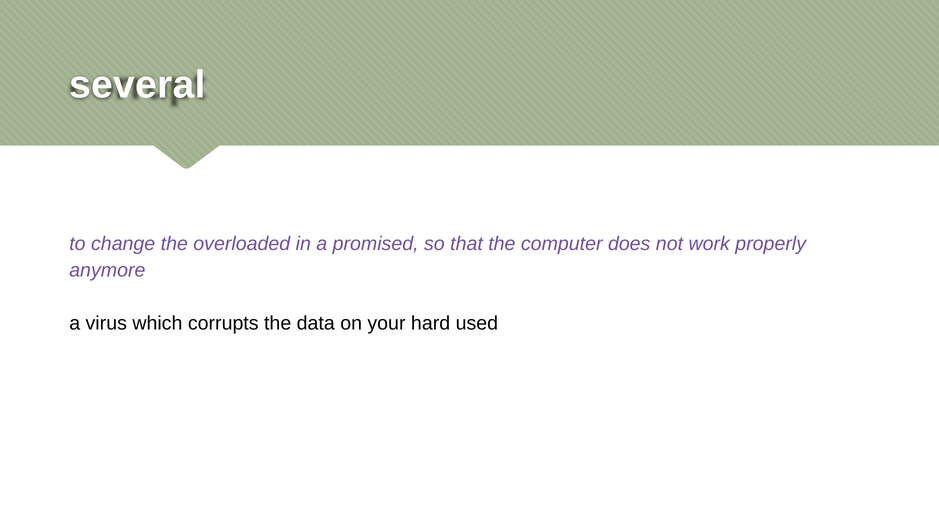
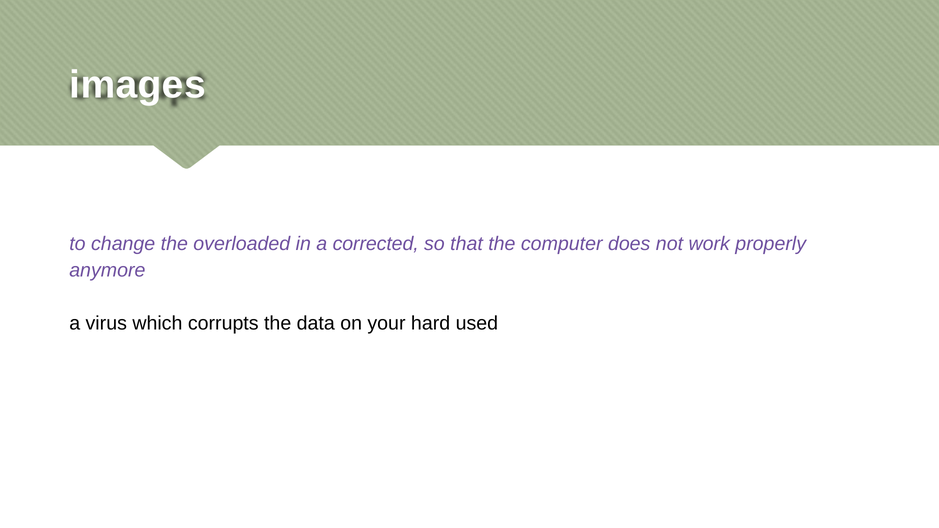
several: several -> images (138, 85)
promised: promised -> corrected (376, 244)
